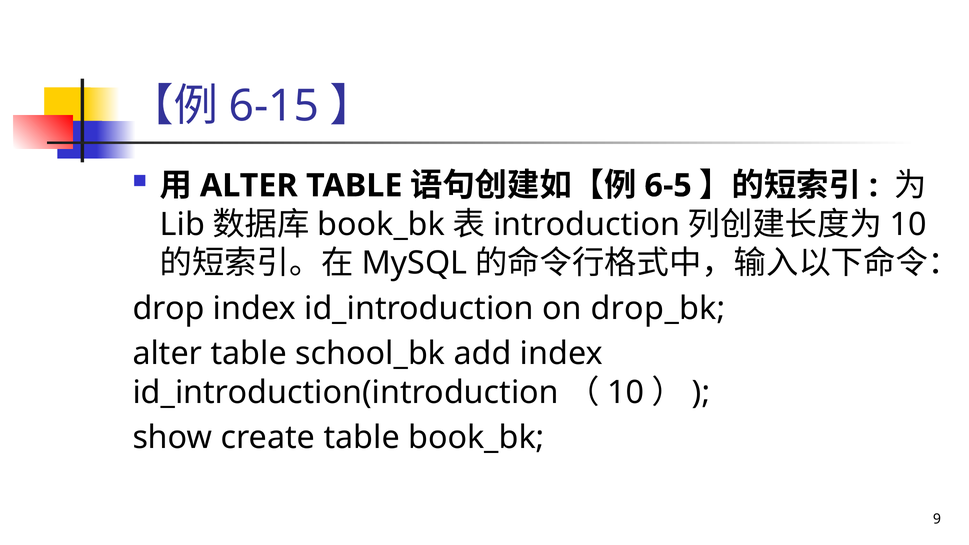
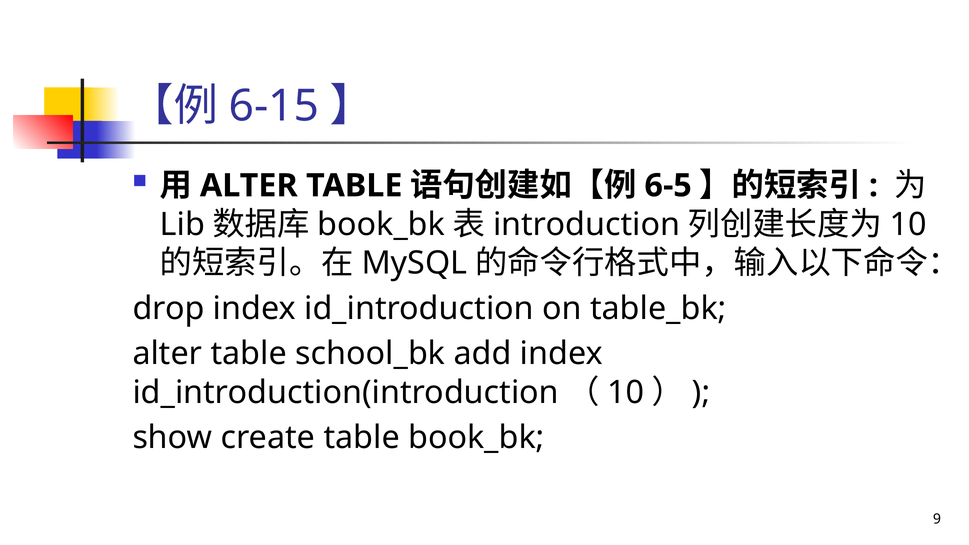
drop_bk: drop_bk -> table_bk (658, 308)
